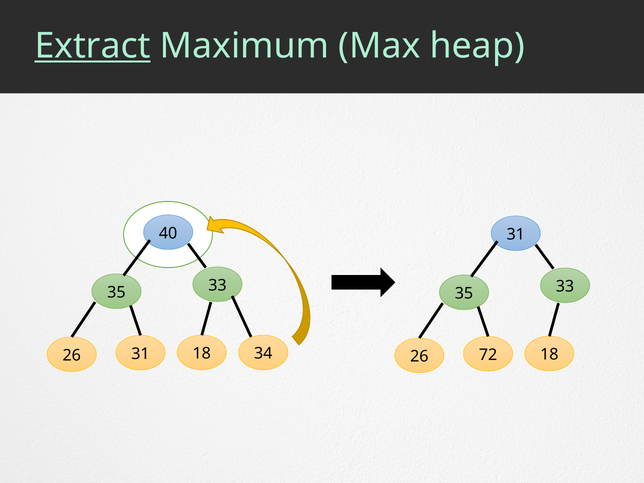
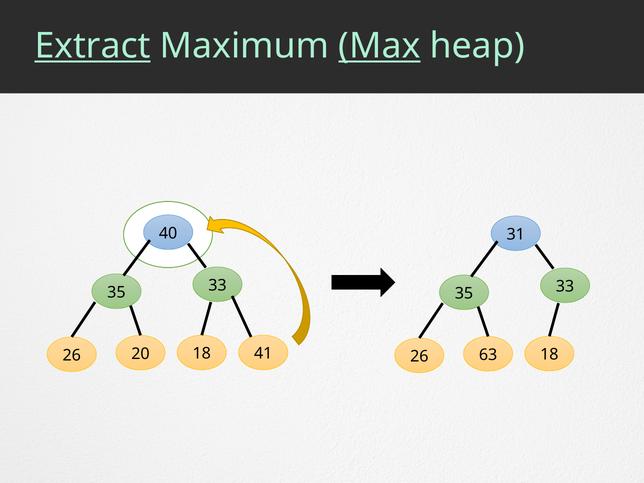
Max underline: none -> present (379, 46)
26 31: 31 -> 20 (140, 354)
34: 34 -> 41 (263, 354)
72: 72 -> 63 (488, 355)
